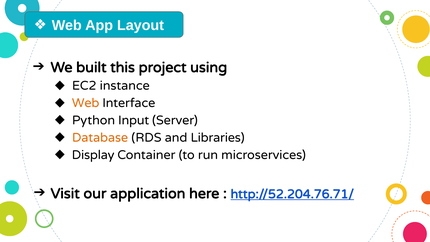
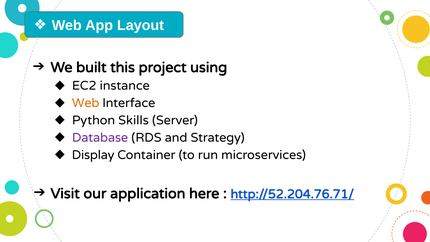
Input: Input -> Skills (134, 120)
Database colour: orange -> purple (100, 137)
Libraries: Libraries -> Strategy (218, 137)
